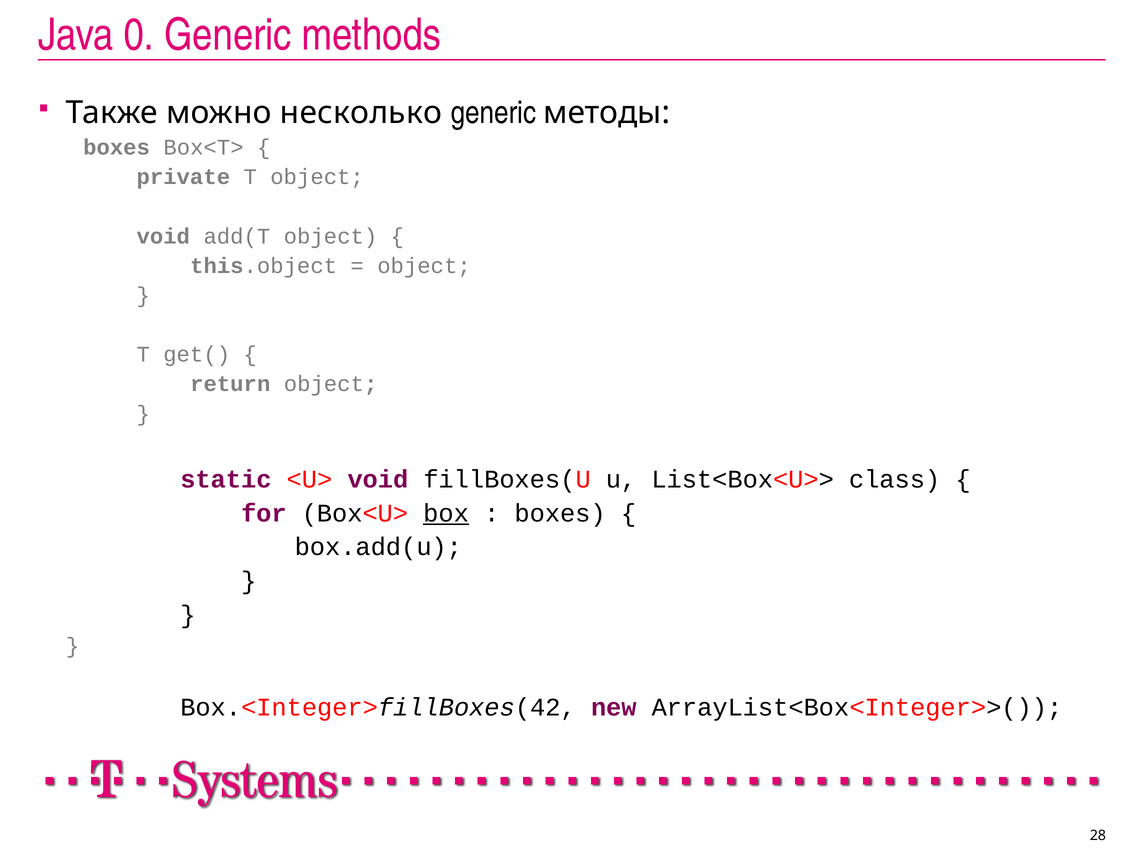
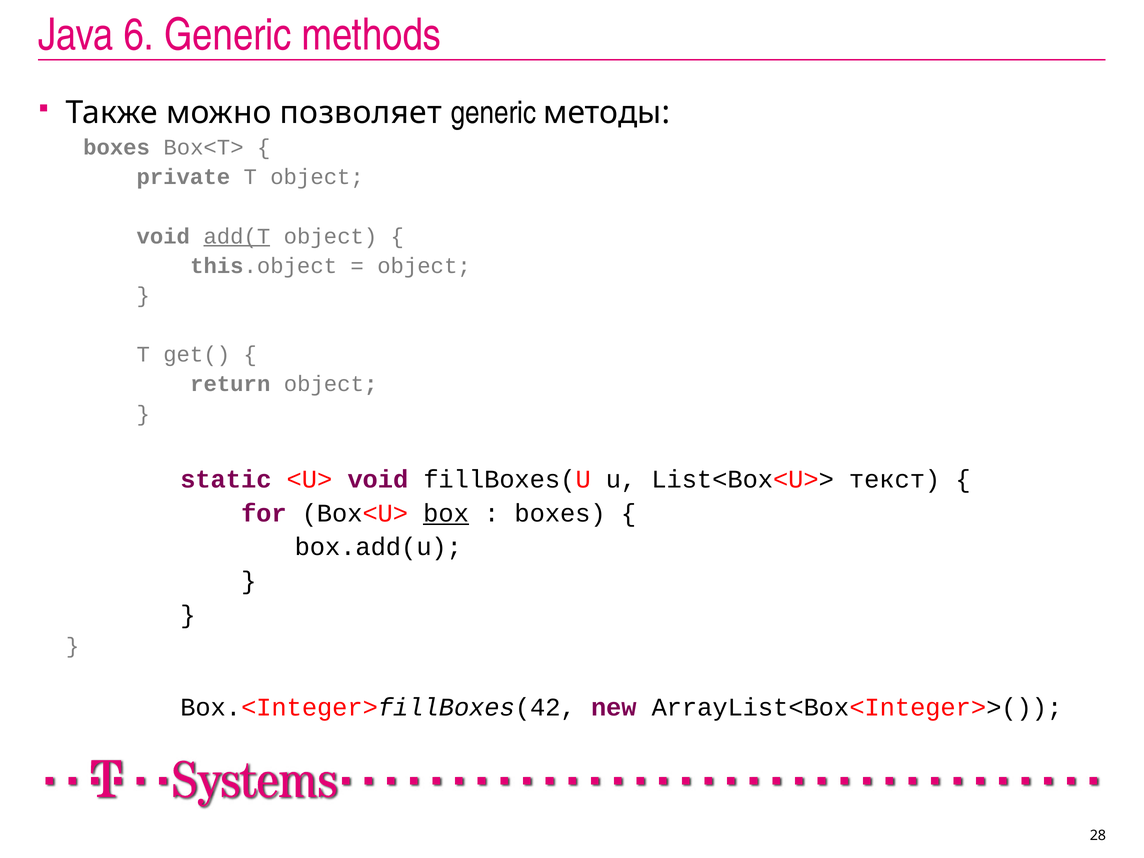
0: 0 -> 6 (139, 35)
несколько: несколько -> позволяет (361, 113)
add(T underline: none -> present (237, 236)
class: class -> текст (895, 480)
